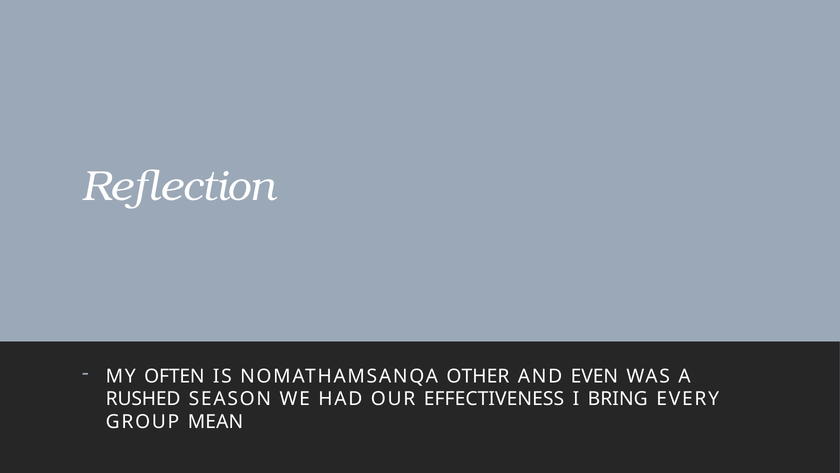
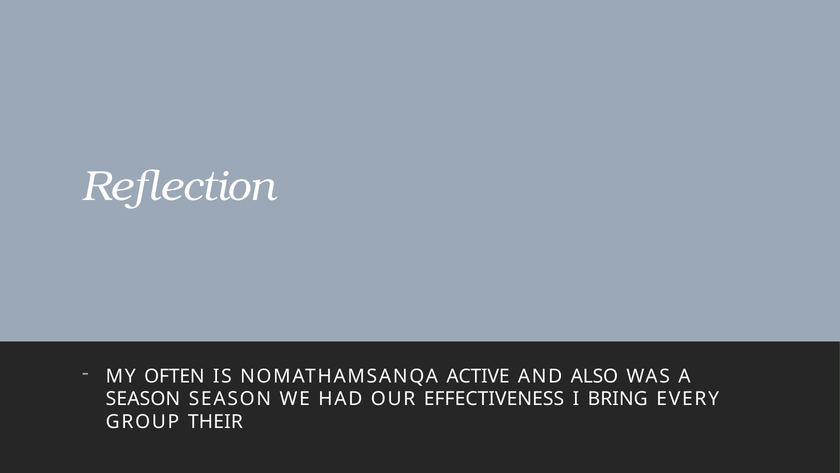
OTHER: OTHER -> ACTIVE (478, 376)
EVEN: EVEN -> ALSO (594, 376)
RUSHED: RUSHED -> SEASON (143, 399)
MEAN: MEAN -> THEIR (215, 421)
